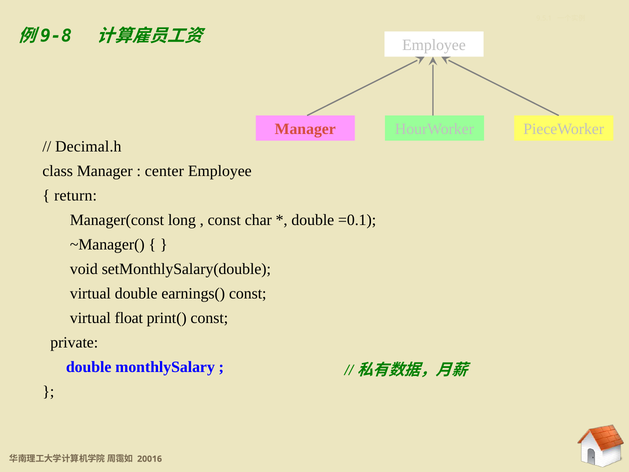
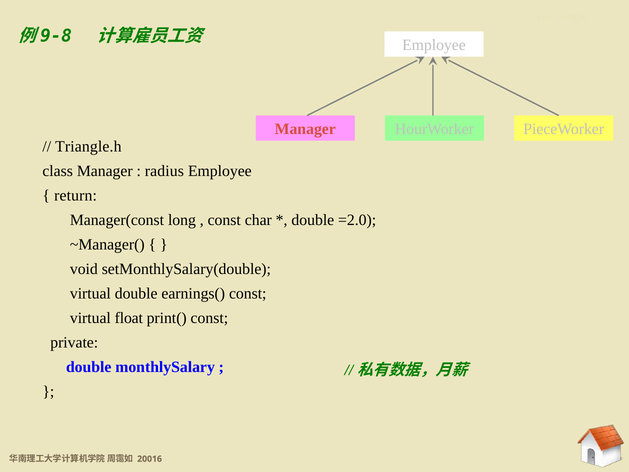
Decimal.h: Decimal.h -> Triangle.h (88, 146)
center: center -> radius (164, 171)
=0.1: =0.1 -> =2.0 (357, 220)
